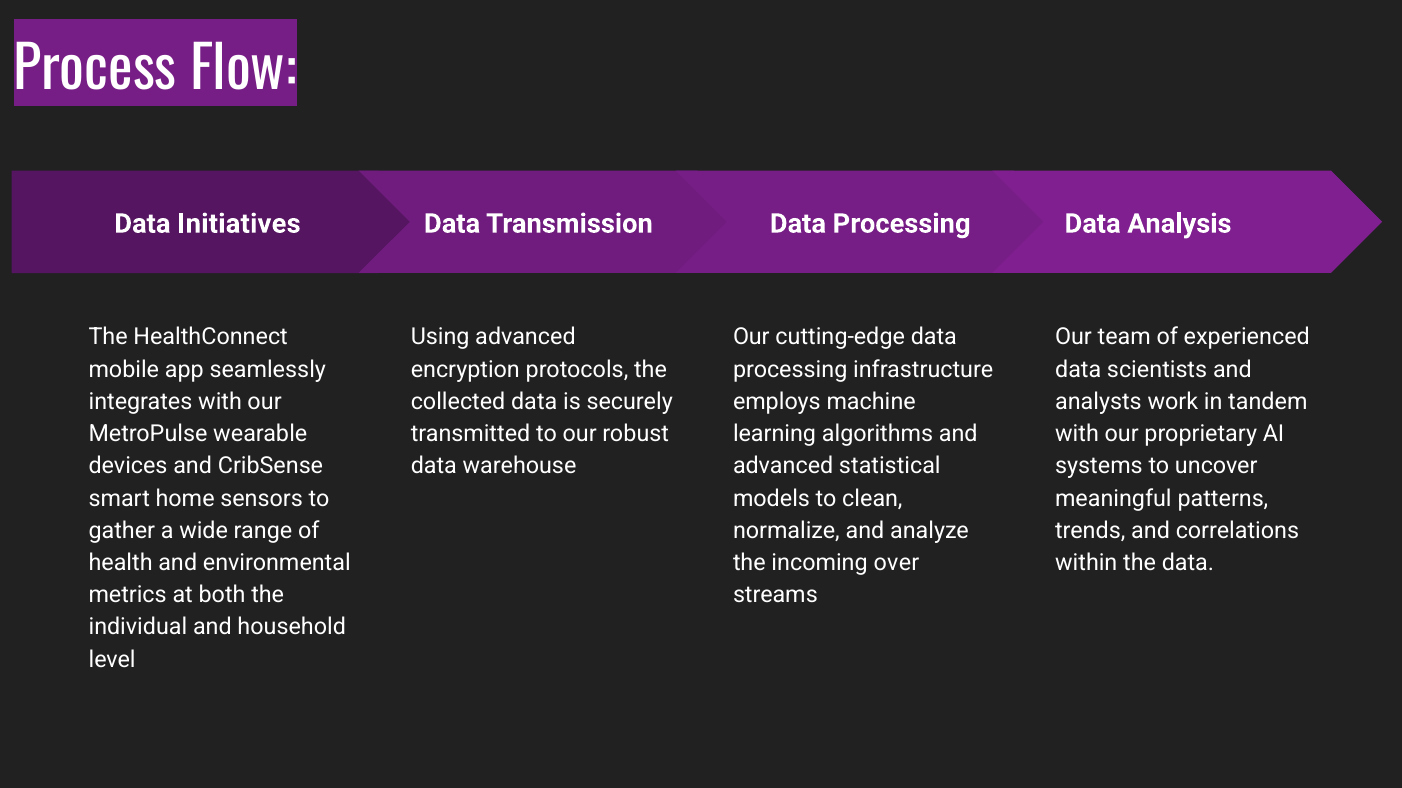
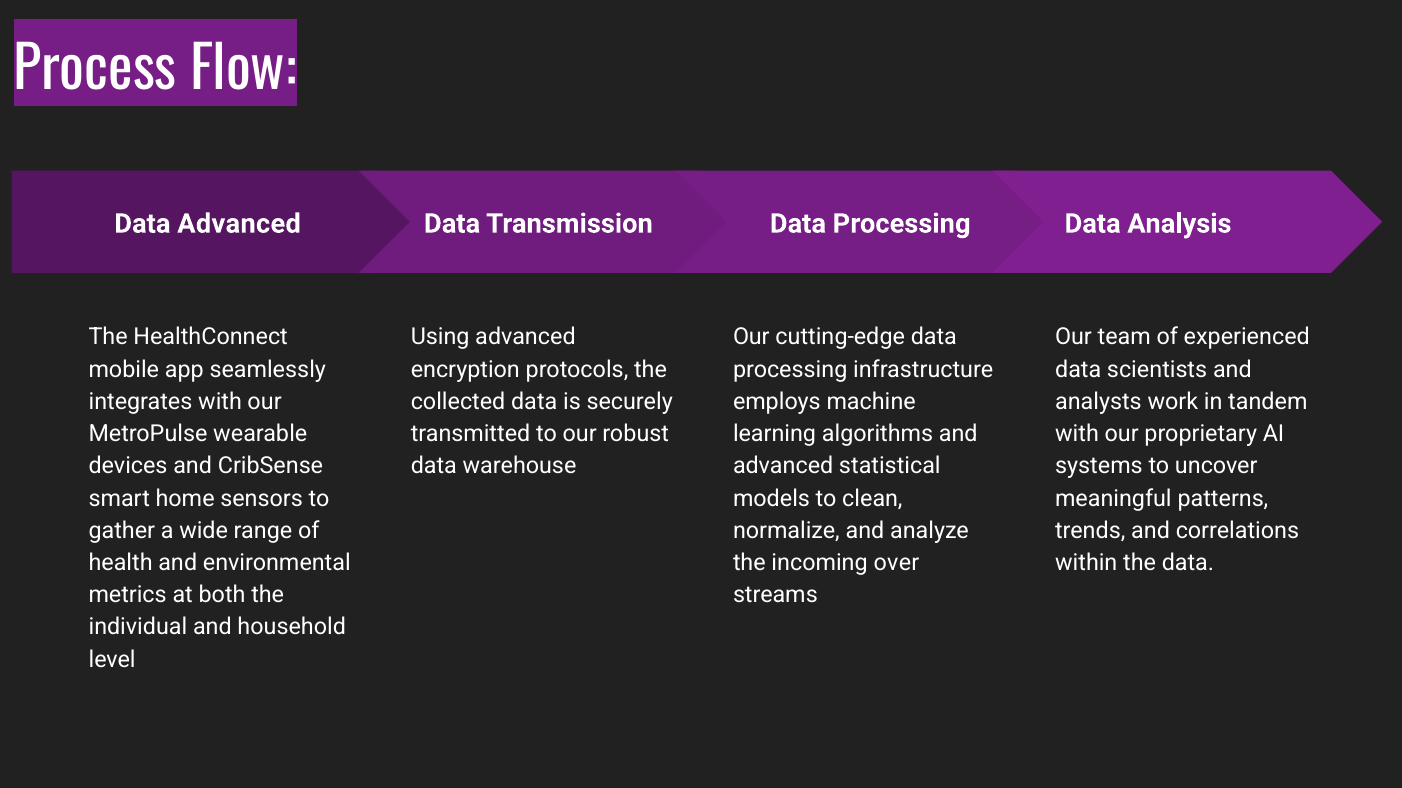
Data Initiatives: Initiatives -> Advanced (239, 224)
